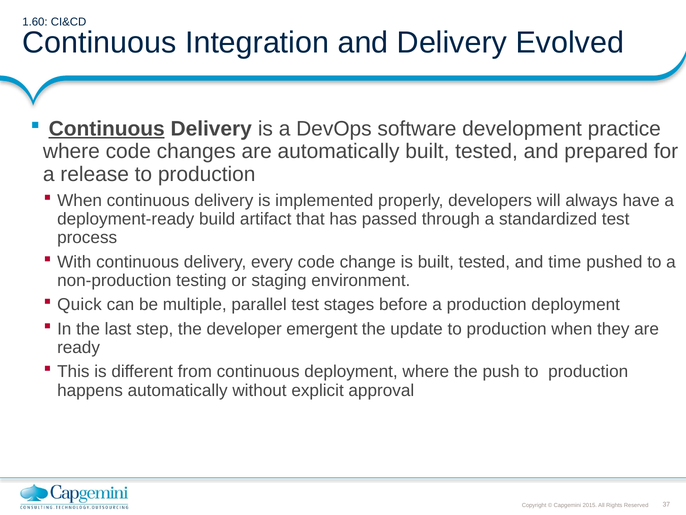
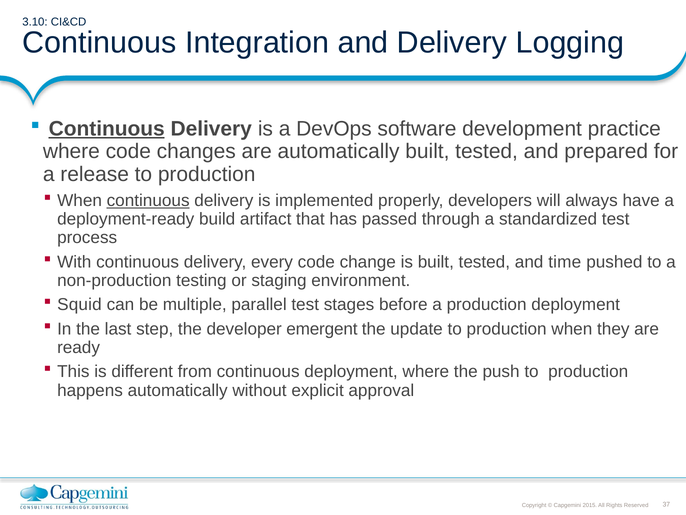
1.60: 1.60 -> 3.10 (35, 22)
Evolved: Evolved -> Logging (570, 43)
continuous underline: none -> present (148, 200)
Quick: Quick -> Squid (79, 304)
